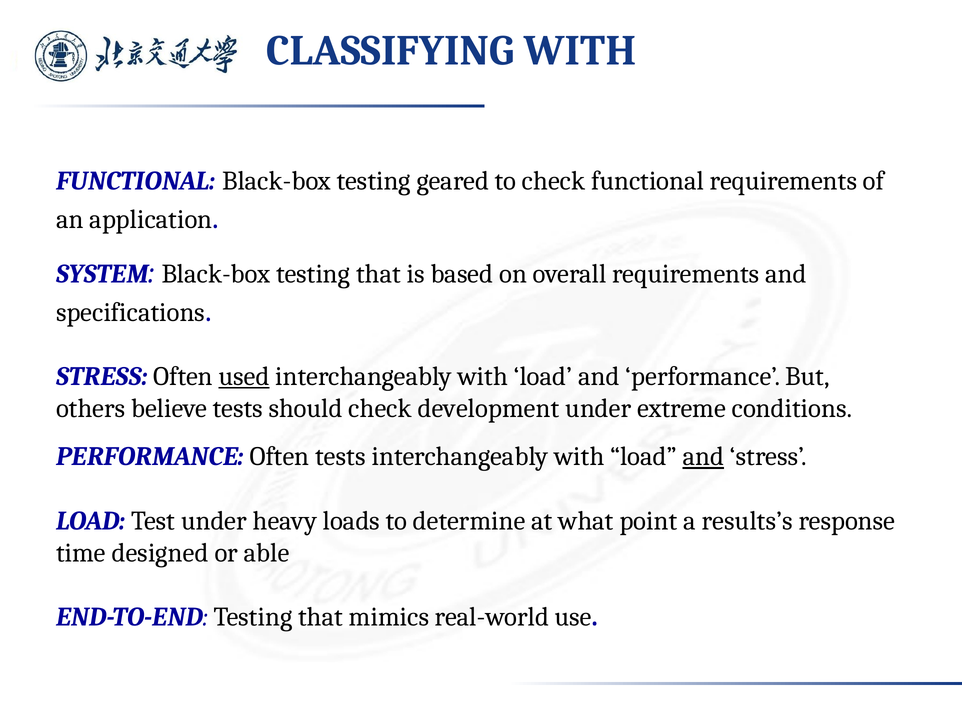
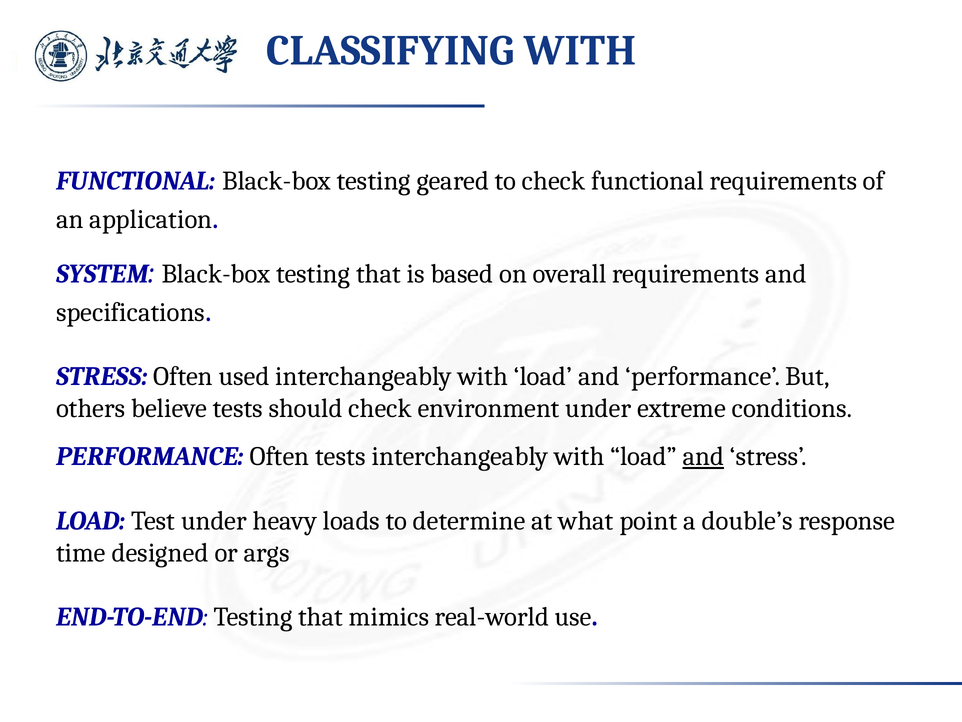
used underline: present -> none (244, 376)
development: development -> environment (489, 408)
results’s: results’s -> double’s (747, 520)
able: able -> args (267, 552)
